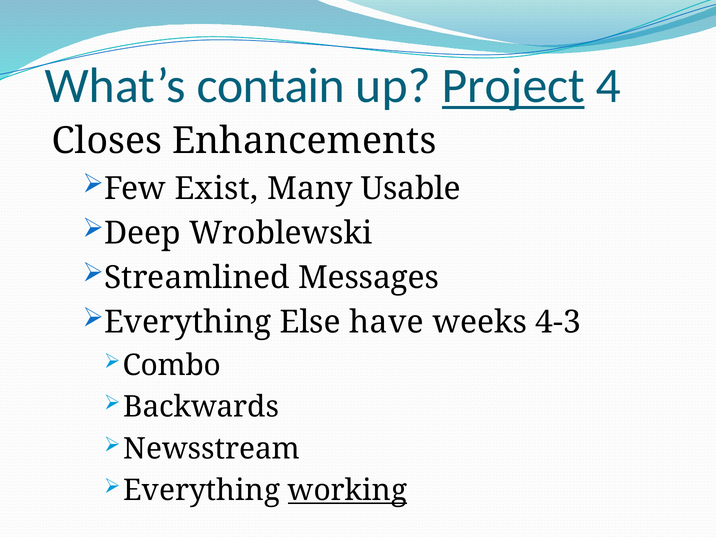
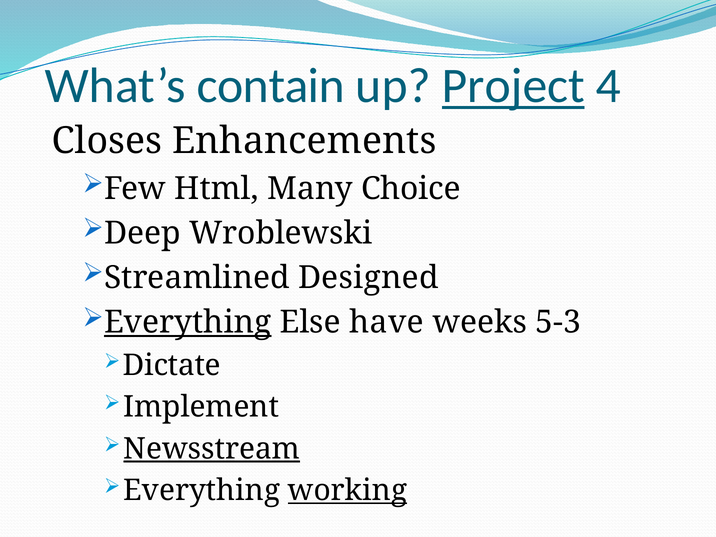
Exist: Exist -> Html (217, 189)
Usable: Usable -> Choice (411, 189)
Messages: Messages -> Designed (368, 278)
Everything underline: none -> present (188, 322)
4-3: 4-3 -> 5-3 (558, 322)
Combo: Combo -> Dictate (172, 365)
Backwards: Backwards -> Implement (201, 407)
Newsstream underline: none -> present (212, 449)
